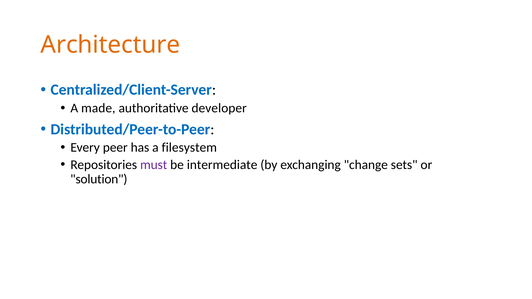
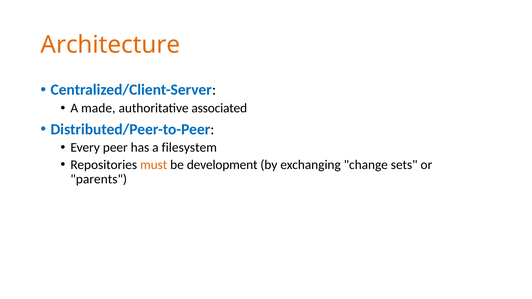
developer: developer -> associated (219, 108)
must colour: purple -> orange (154, 165)
intermediate: intermediate -> development (222, 165)
solution: solution -> parents (99, 179)
